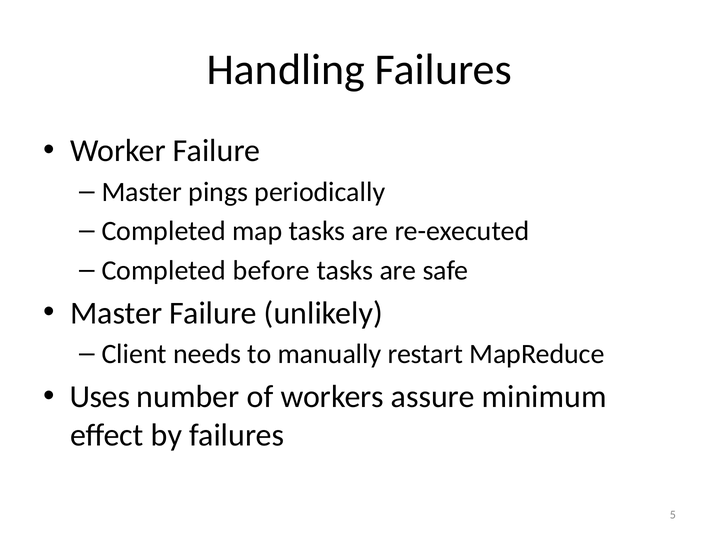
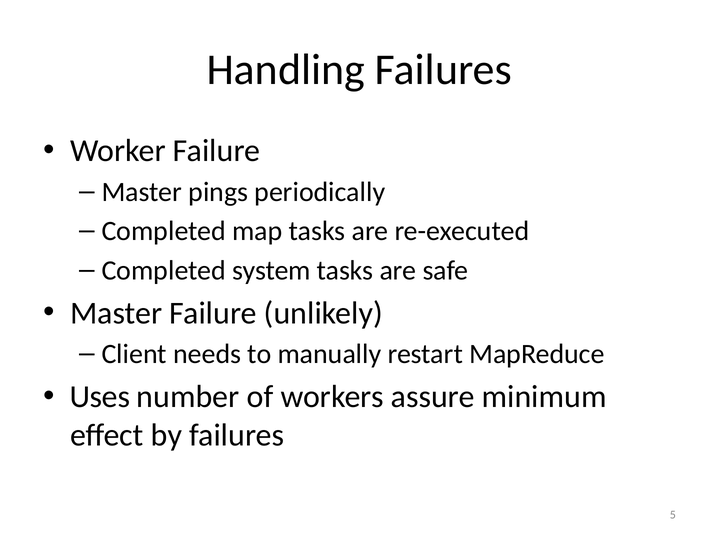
before: before -> system (271, 270)
